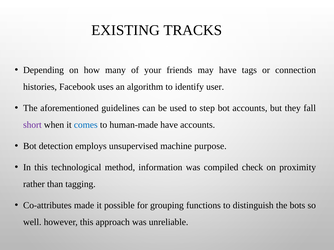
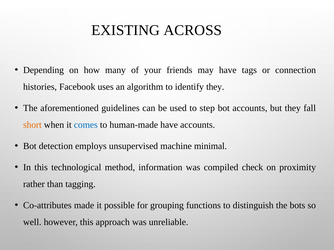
TRACKS: TRACKS -> ACROSS (193, 30)
identify user: user -> they (215, 87)
short colour: purple -> orange (32, 125)
purpose: purpose -> minimal (211, 146)
